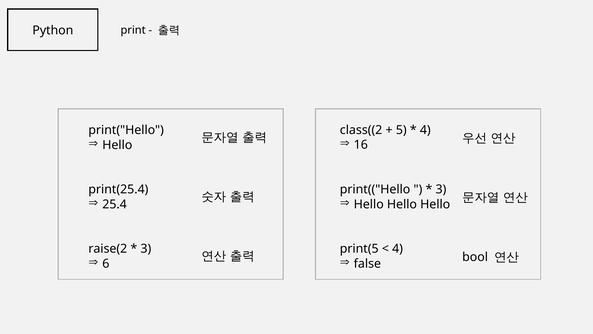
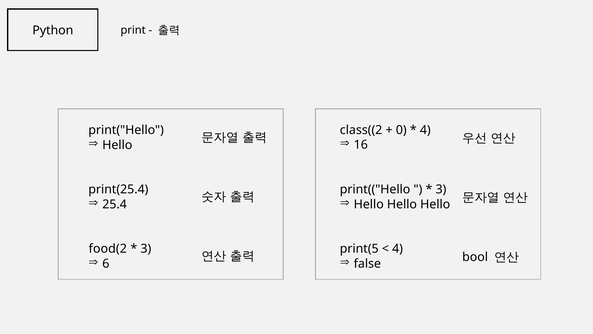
5: 5 -> 0 (401, 130)
raise(2: raise(2 -> food(2 (108, 249)
